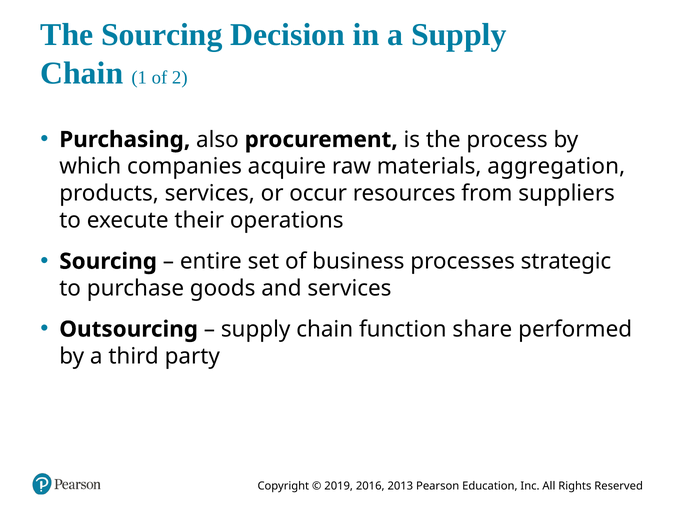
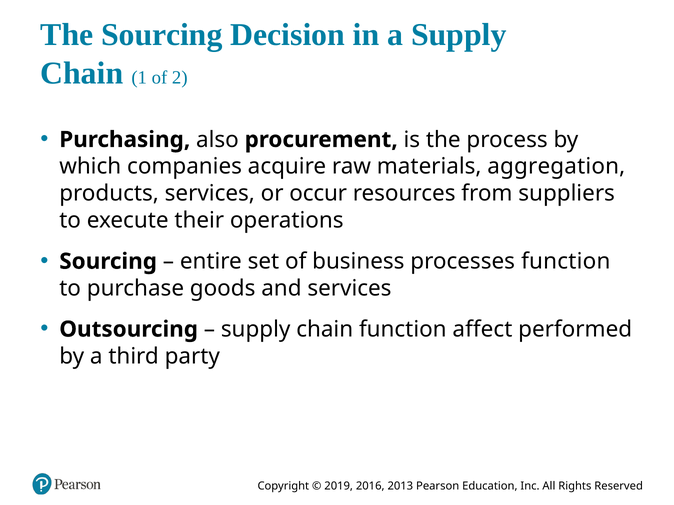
processes strategic: strategic -> function (566, 262)
share: share -> affect (482, 330)
